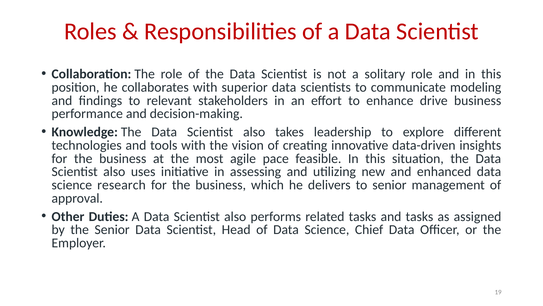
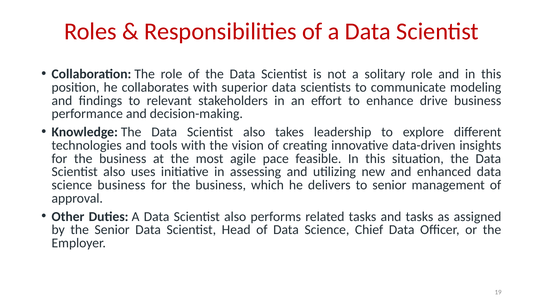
science research: research -> business (121, 185)
